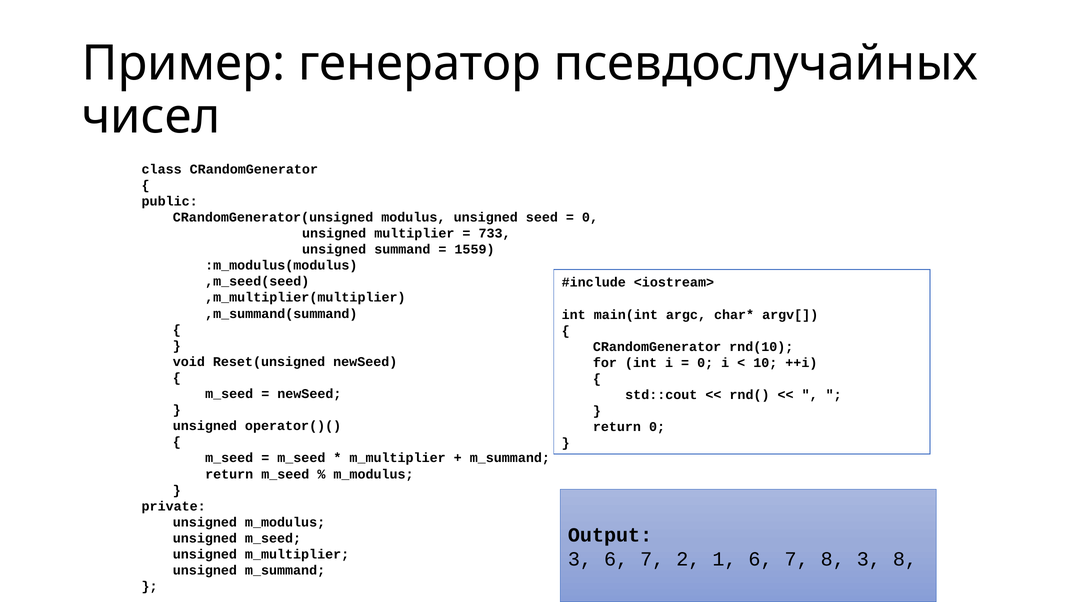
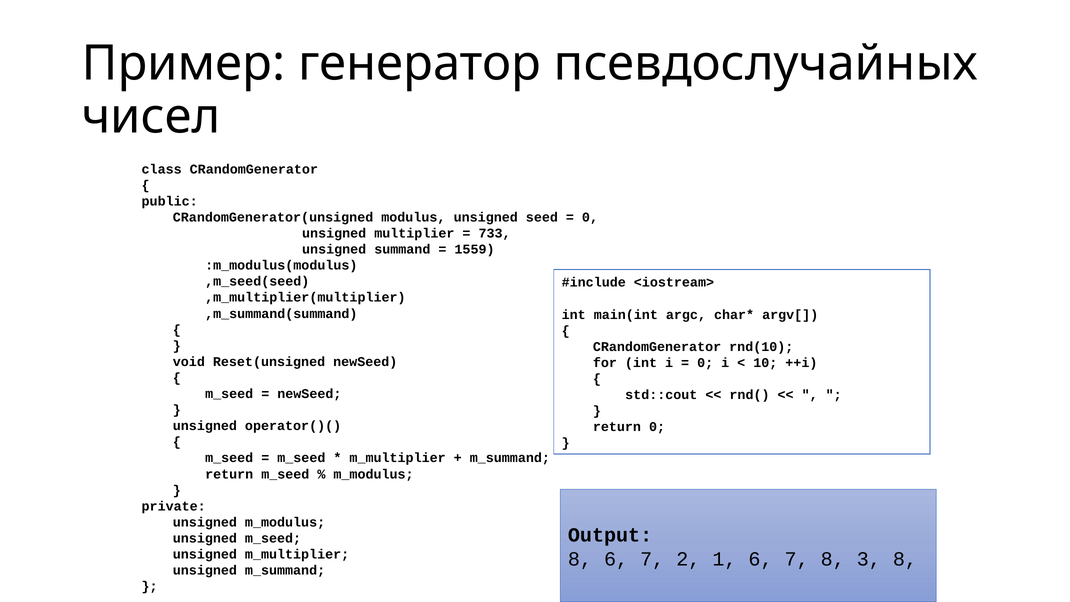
3: 3 -> 8 (580, 559)
